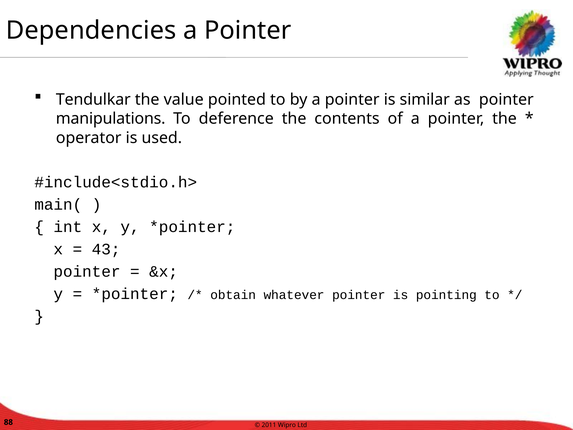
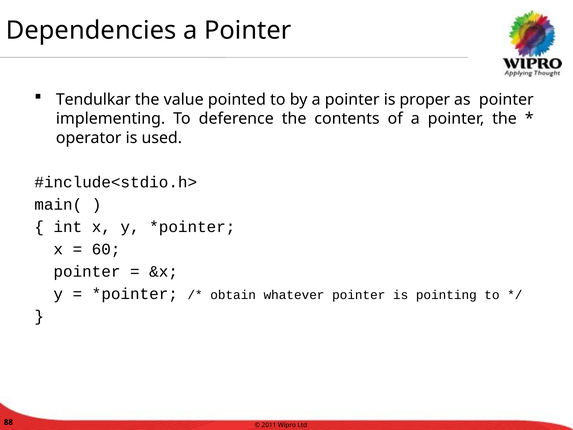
similar: similar -> proper (425, 99)
manipulations: manipulations -> implementing (111, 119)
43: 43 -> 60 (106, 249)
